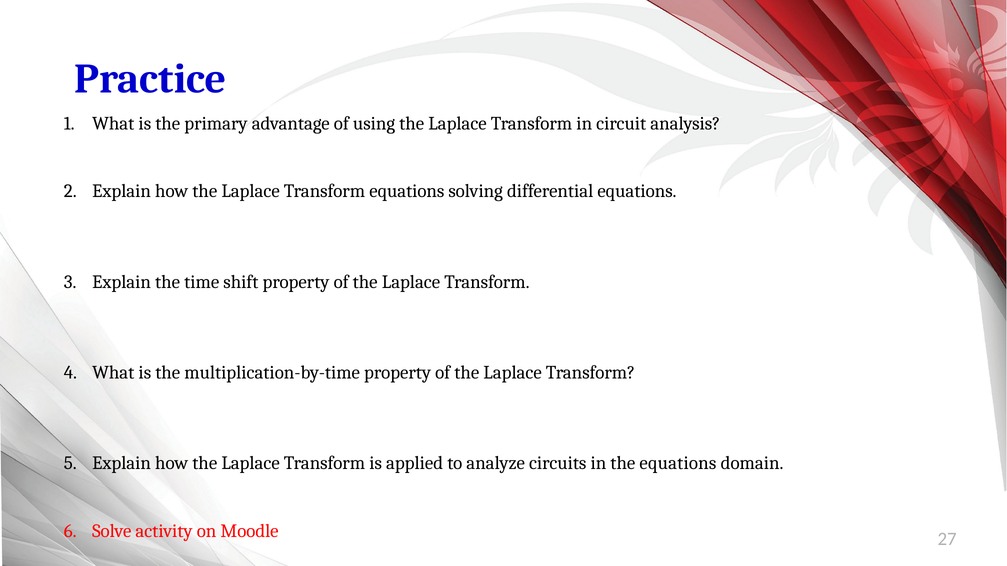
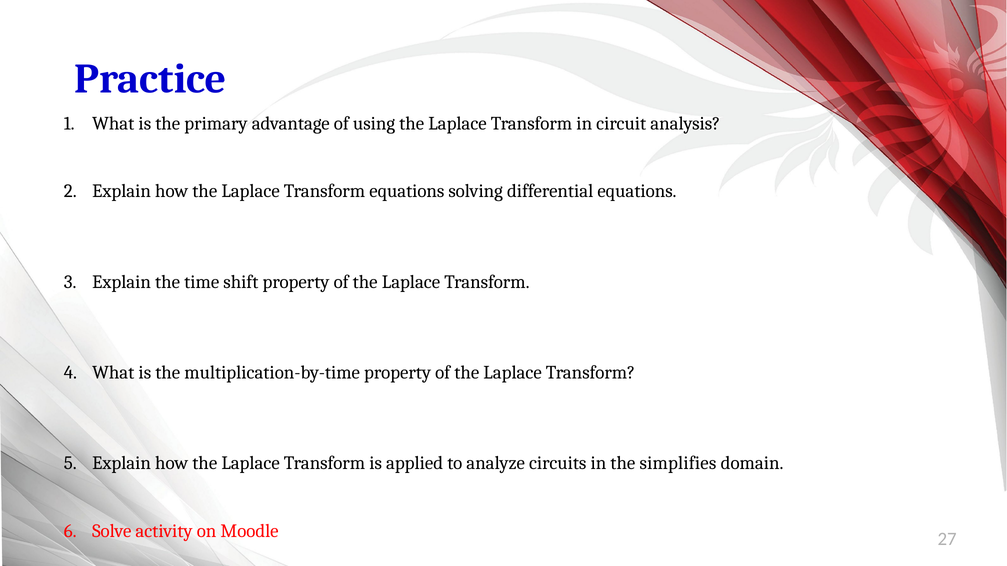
the equations: equations -> simplifies (678, 463)
